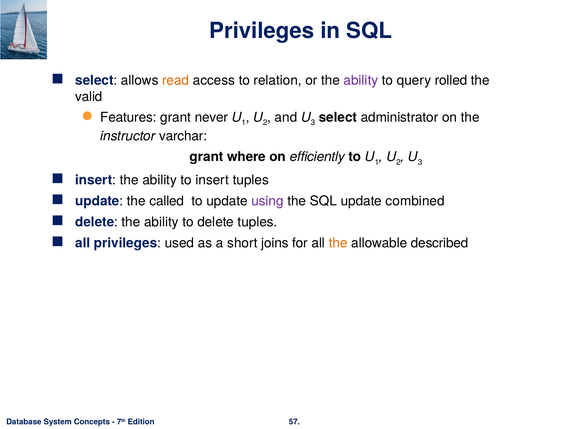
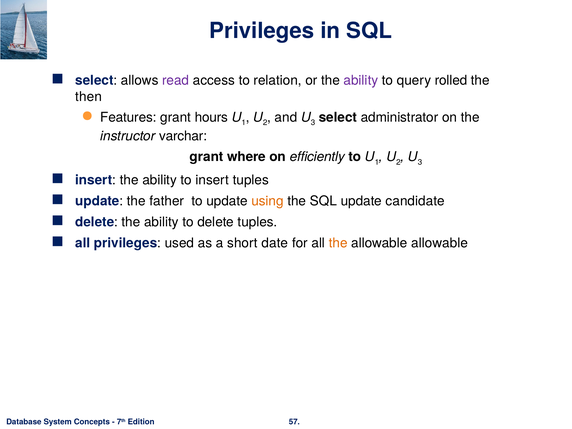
read colour: orange -> purple (176, 80)
valid: valid -> then (89, 97)
never: never -> hours (211, 117)
called: called -> father (167, 201)
using colour: purple -> orange (267, 201)
combined: combined -> candidate (415, 201)
joins: joins -> date (275, 243)
allowable described: described -> allowable (440, 243)
